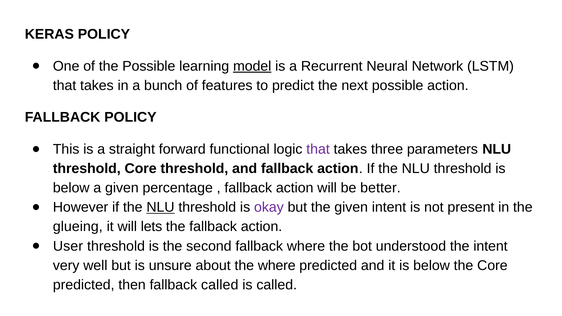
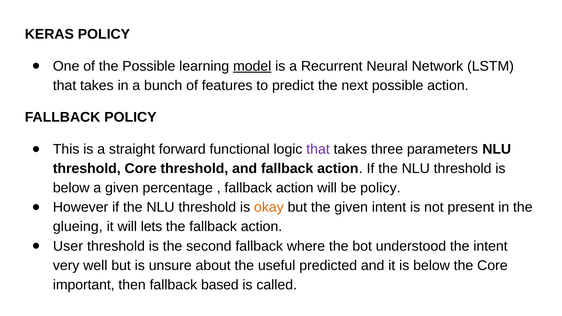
be better: better -> policy (380, 188)
NLU underline: present -> none (160, 207)
okay colour: purple -> orange (269, 207)
the where: where -> useful (277, 266)
predicted: predicted -> important (84, 285)
fallback called: called -> based (220, 285)
